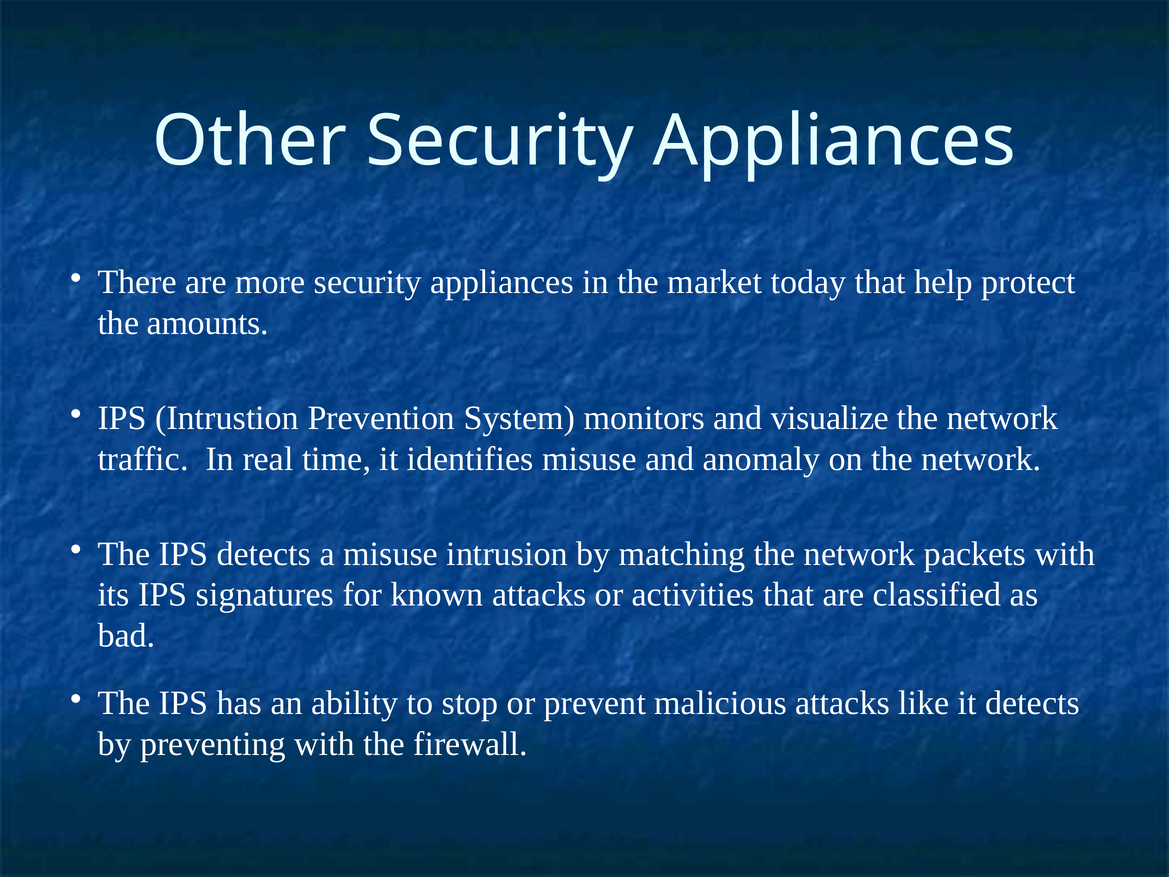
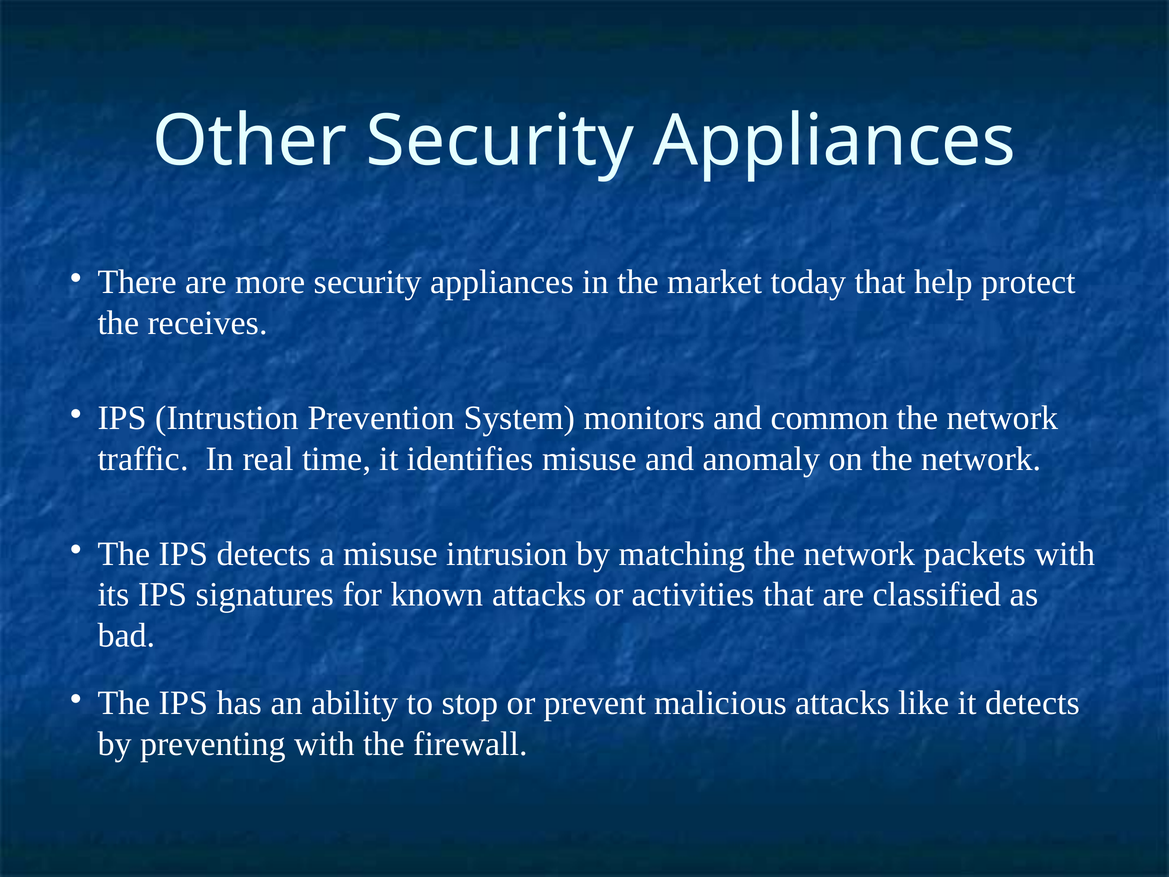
amounts: amounts -> receives (208, 323)
visualize: visualize -> common (830, 418)
